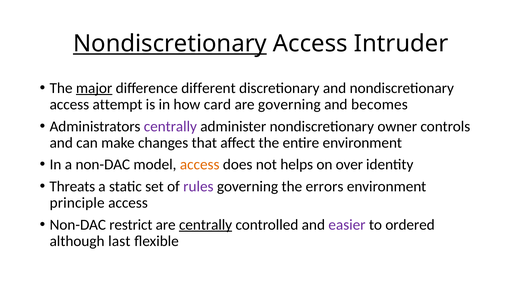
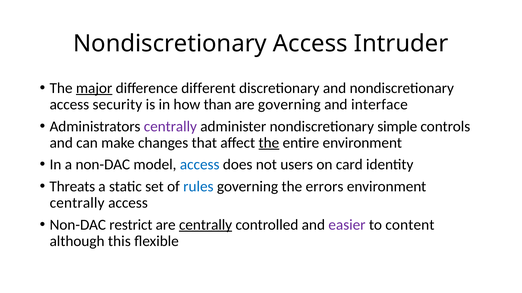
Nondiscretionary underline: present -> none (170, 44)
attempt: attempt -> security (117, 105)
card: card -> than (218, 105)
becomes: becomes -> interface (379, 105)
owner: owner -> simple (397, 127)
the underline: none -> present (269, 143)
access colour: orange -> blue (200, 165)
helps: helps -> users (297, 165)
over: over -> card (349, 165)
rules colour: purple -> blue (198, 187)
principle: principle -> centrally (77, 203)
ordered: ordered -> content (410, 225)
last: last -> this (119, 242)
